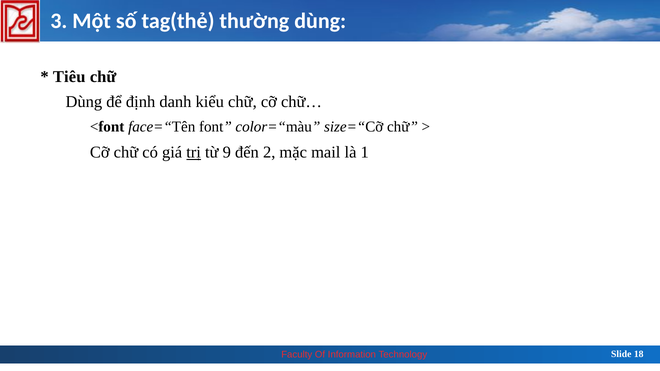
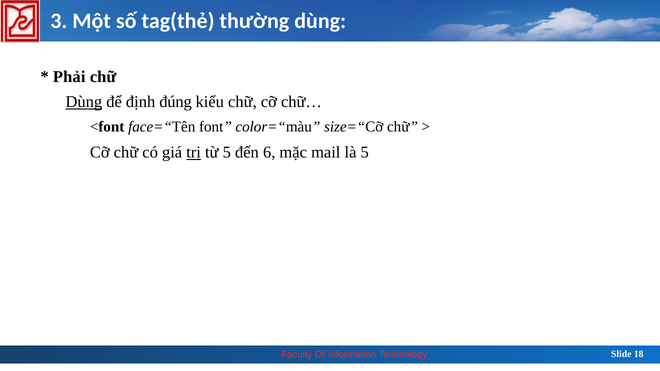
Tiêu: Tiêu -> Phải (69, 77)
Dùng underline: none -> present (84, 102)
danh: danh -> đúng (176, 102)
từ 9: 9 -> 5 (227, 152)
2: 2 -> 6 (269, 152)
là 1: 1 -> 5 (365, 152)
